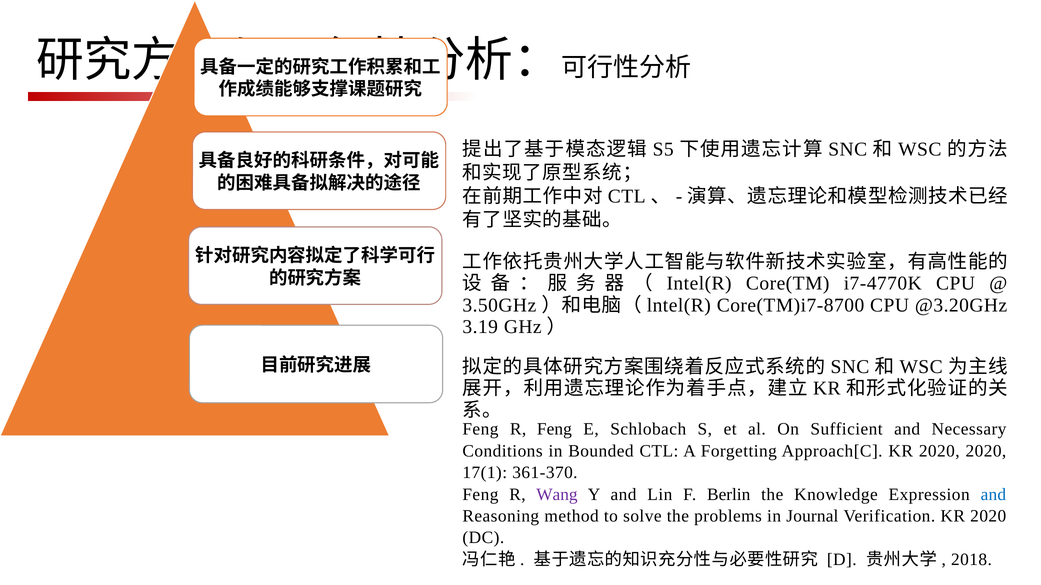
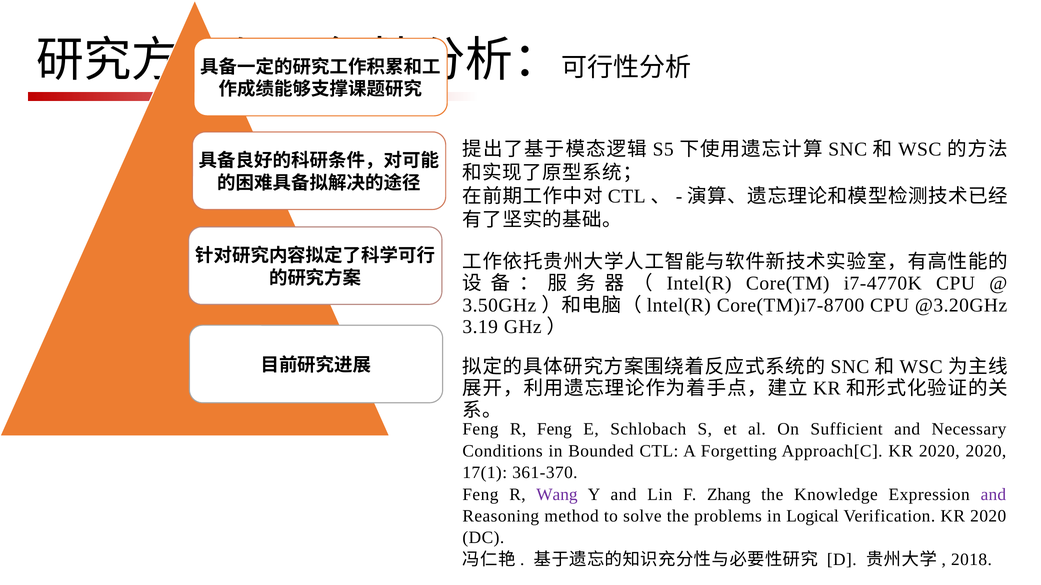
Berlin: Berlin -> Zhang (729, 495)
and colour: blue -> purple (993, 495)
Journal: Journal -> Logical (813, 516)
